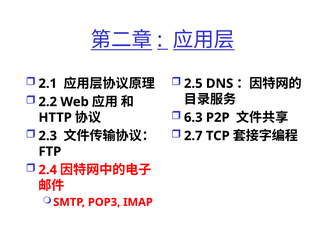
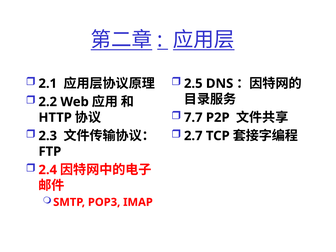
6.3: 6.3 -> 7.7 (193, 118)
